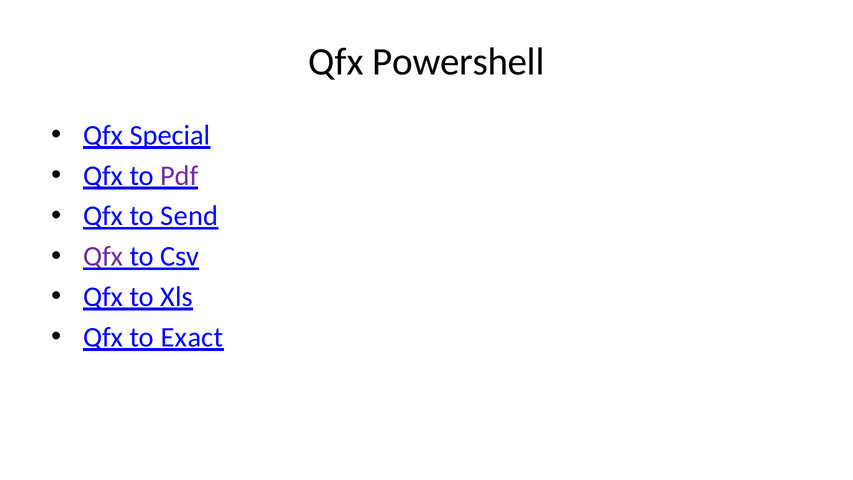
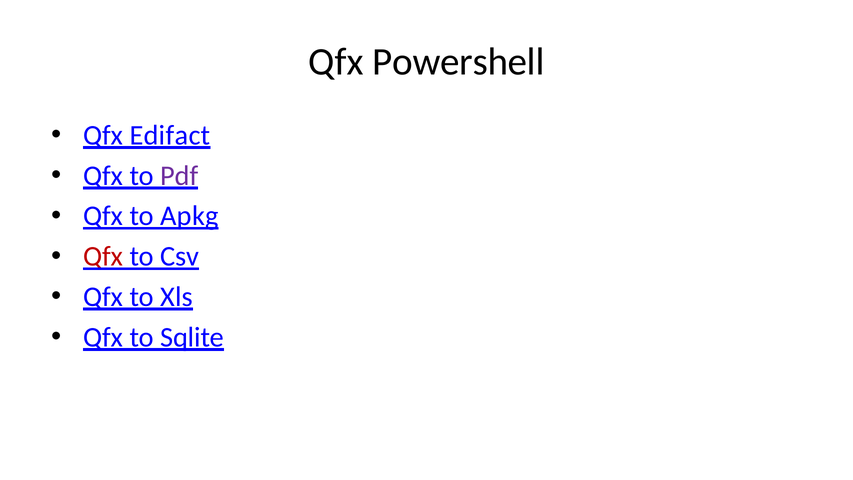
Special: Special -> Edifact (170, 135)
Send: Send -> Apkg (189, 216)
Qfx colour: purple -> red (103, 256)
Exact: Exact -> Sqlite (192, 337)
